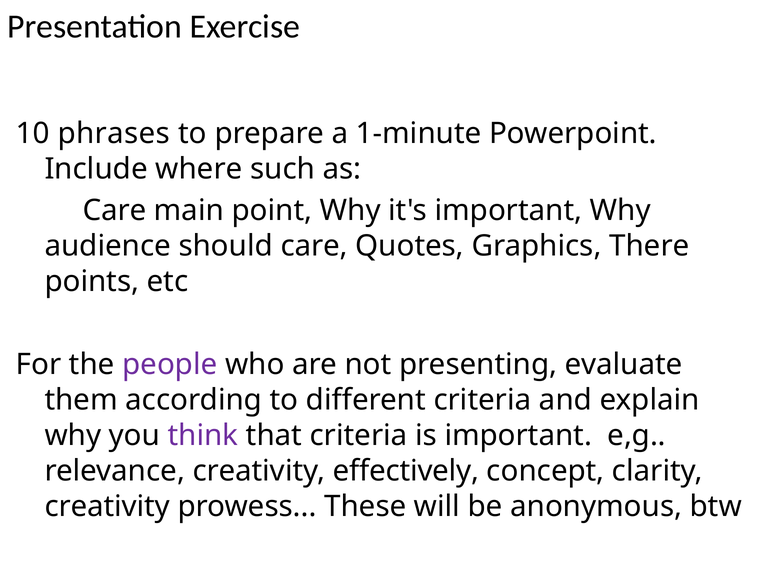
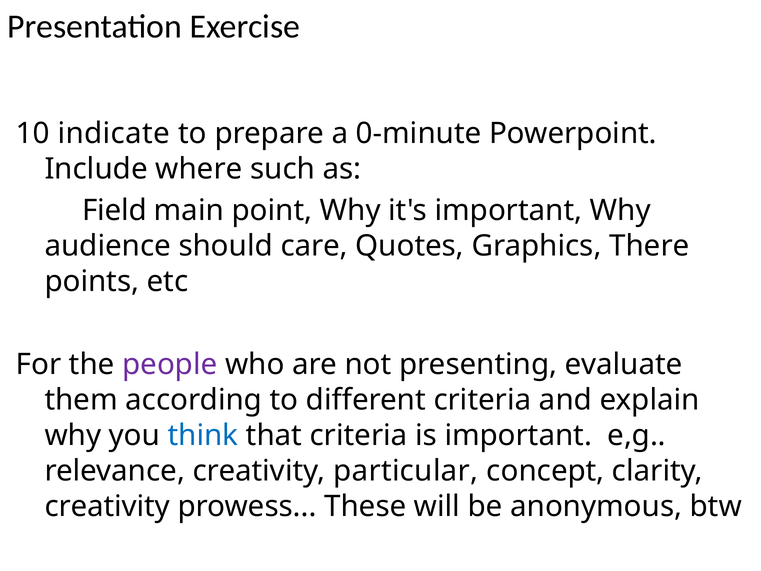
phrases: phrases -> indicate (114, 133)
1-minute: 1-minute -> 0-minute (419, 133)
Care: Care -> Field (115, 210)
think colour: purple -> blue (203, 435)
effectively: effectively -> particular (406, 471)
